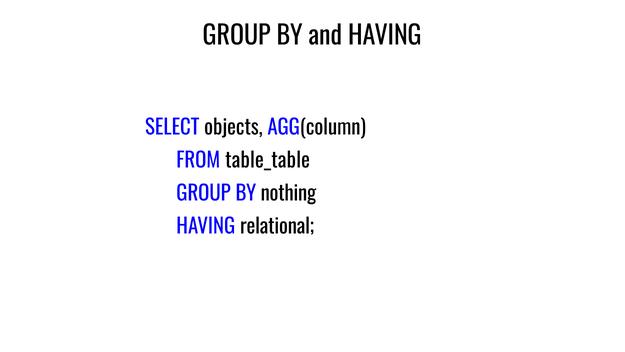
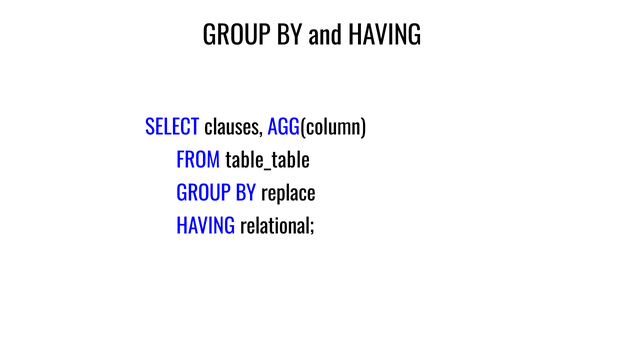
objects: objects -> clauses (233, 128)
nothing: nothing -> replace (288, 194)
